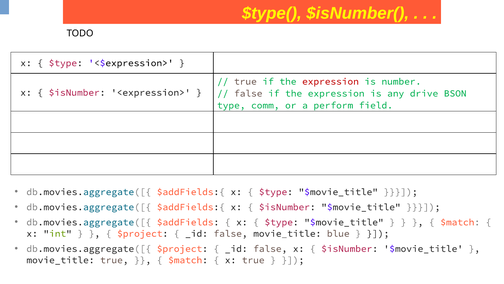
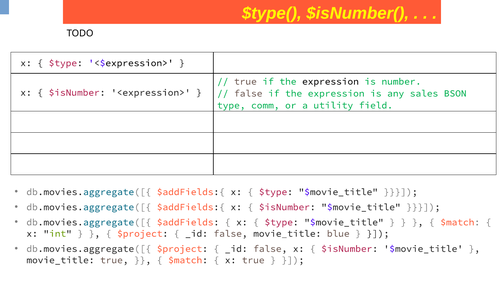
expression colour: red -> black (330, 81)
drive: drive -> sales (424, 93)
perform: perform -> utility (333, 105)
